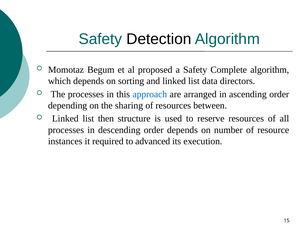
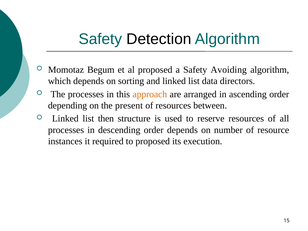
Complete: Complete -> Avoiding (229, 70)
approach colour: blue -> orange (150, 94)
sharing: sharing -> present (129, 105)
to advanced: advanced -> proposed (153, 141)
